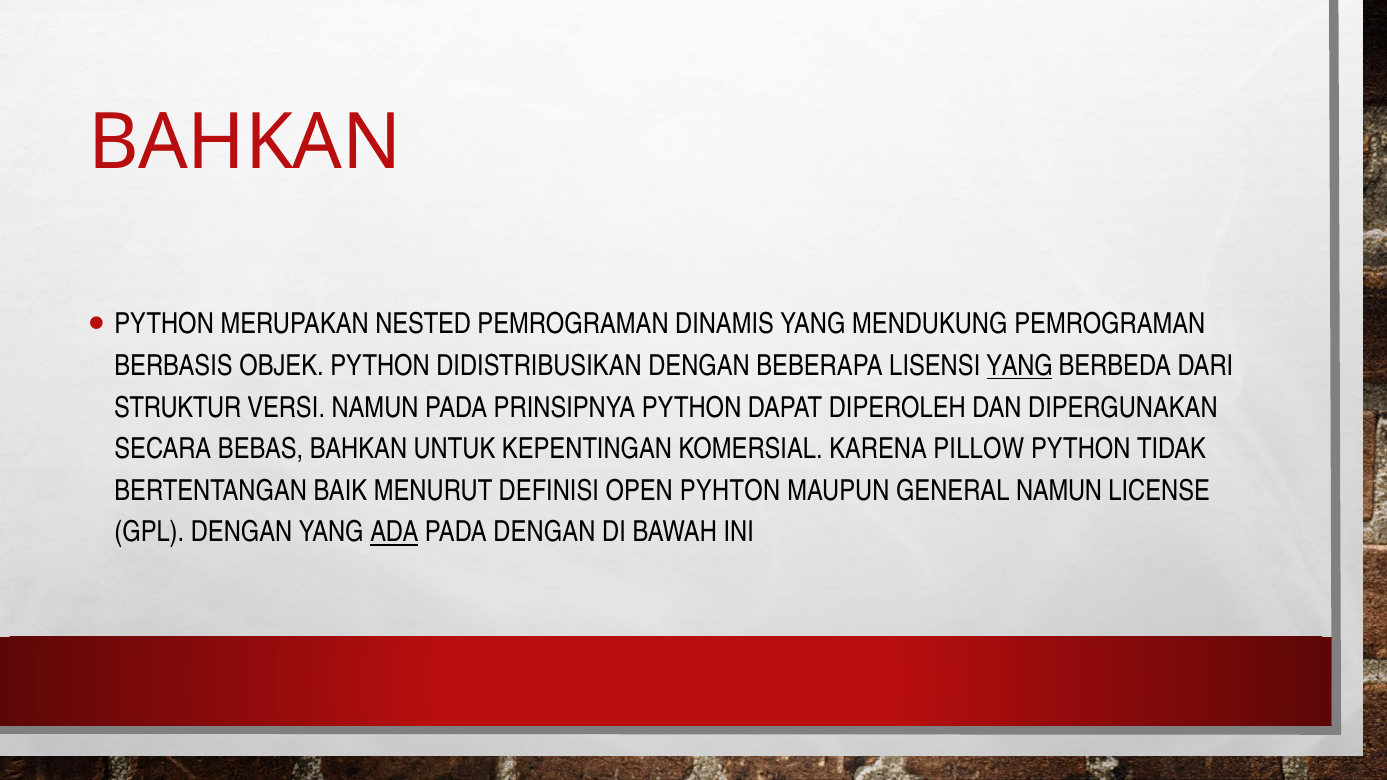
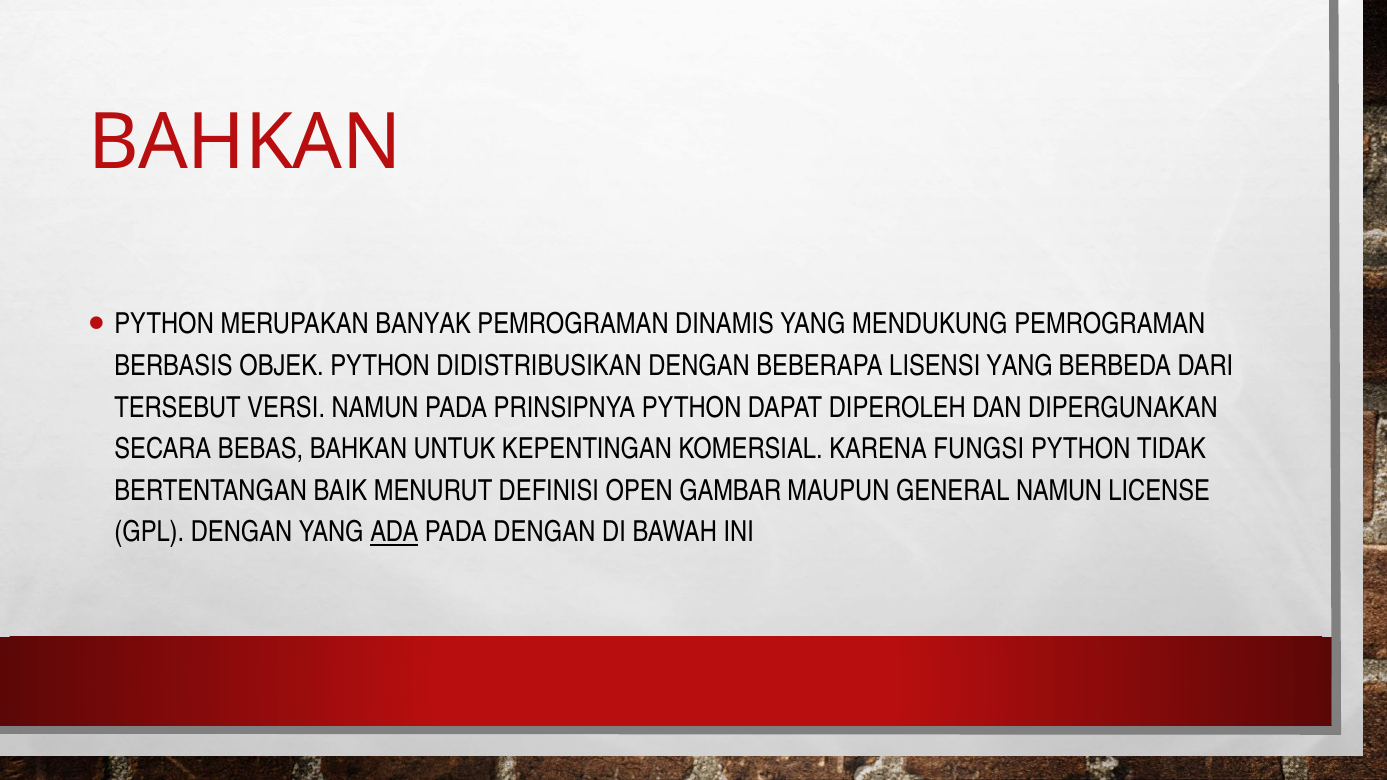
NESTED: NESTED -> BANYAK (423, 325)
YANG underline: present -> none (1020, 366)
STRUKTUR: STRUKTUR -> TERSEBUT (178, 408)
PILLOW: PILLOW -> FUNGSI (979, 449)
PYHTON: PYHTON -> GAMBAR (730, 491)
